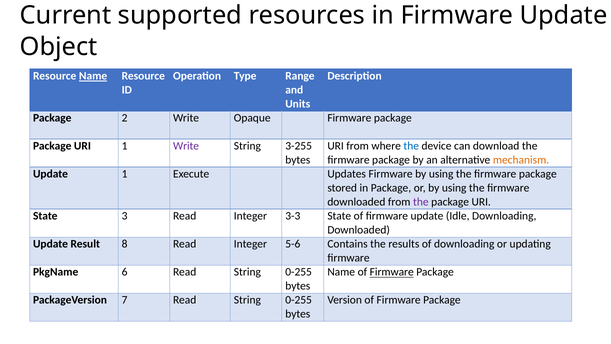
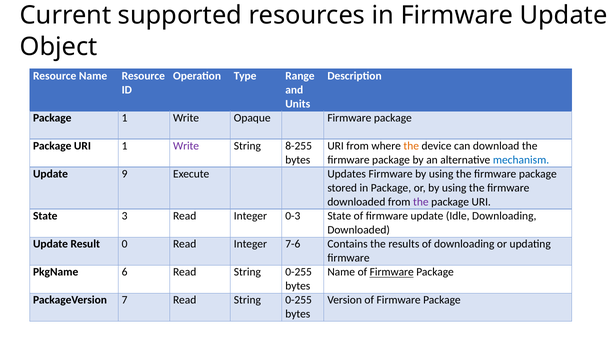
Name underline: present -> none (93, 76)
Package 2: 2 -> 1 (125, 118)
3-255: 3-255 -> 8-255 (299, 146)
the colour: blue -> orange (411, 146)
mechanism colour: orange -> blue (521, 160)
Update 1: 1 -> 9 (125, 174)
3-3: 3-3 -> 0-3 (293, 216)
8: 8 -> 0 (125, 244)
5-6: 5-6 -> 7-6 (293, 244)
